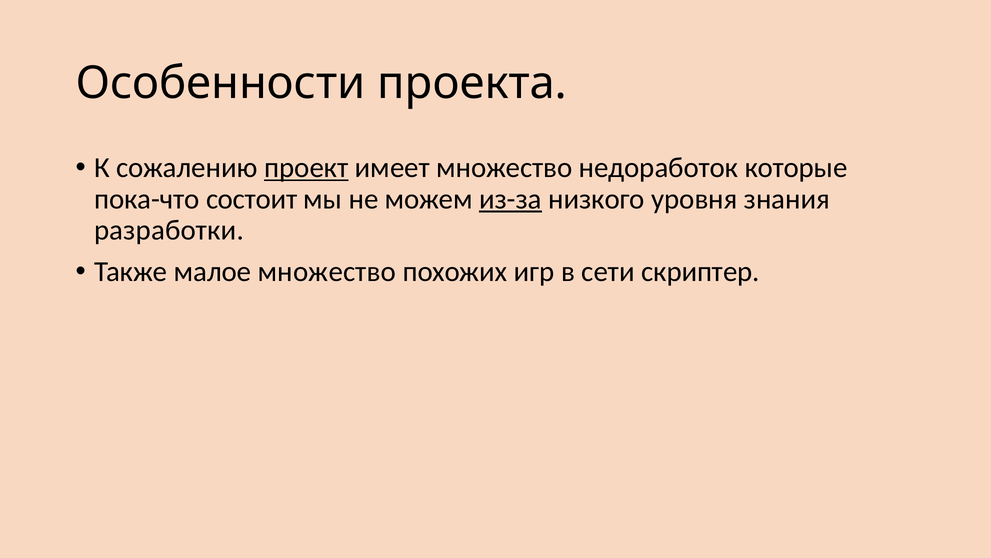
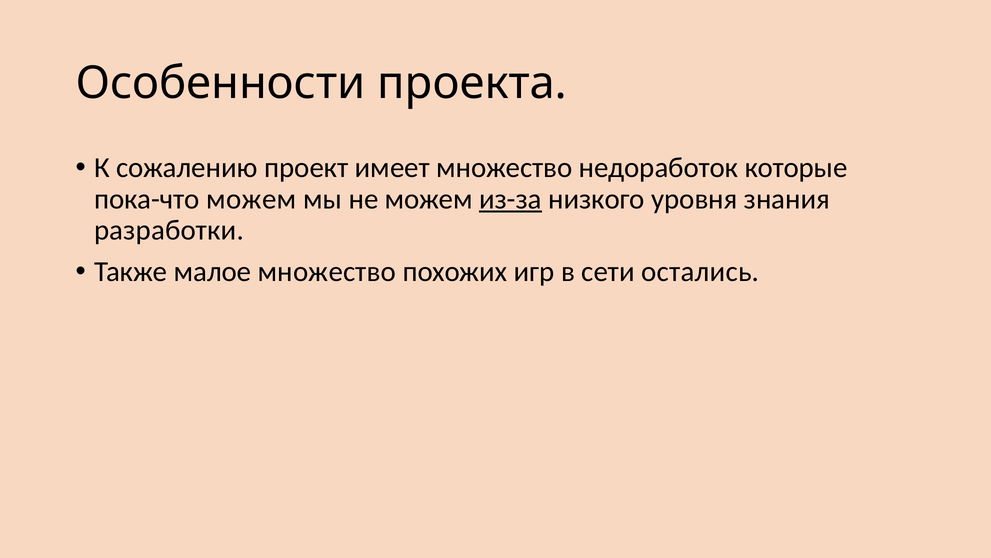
проект underline: present -> none (306, 168)
пока-что состоит: состоит -> можем (251, 199)
скриптер: скриптер -> остались (700, 272)
